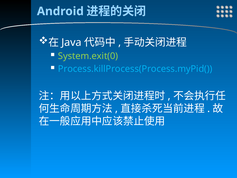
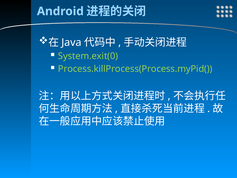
Process.killProcess(Process.myPid( colour: light blue -> light green (135, 69)
